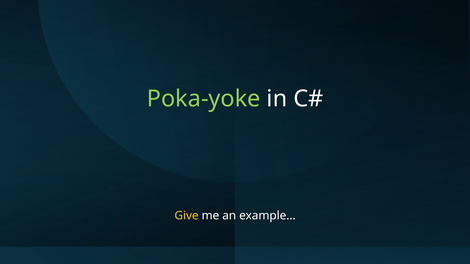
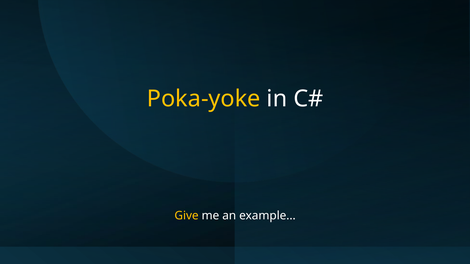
Poka-yoke colour: light green -> yellow (204, 99)
